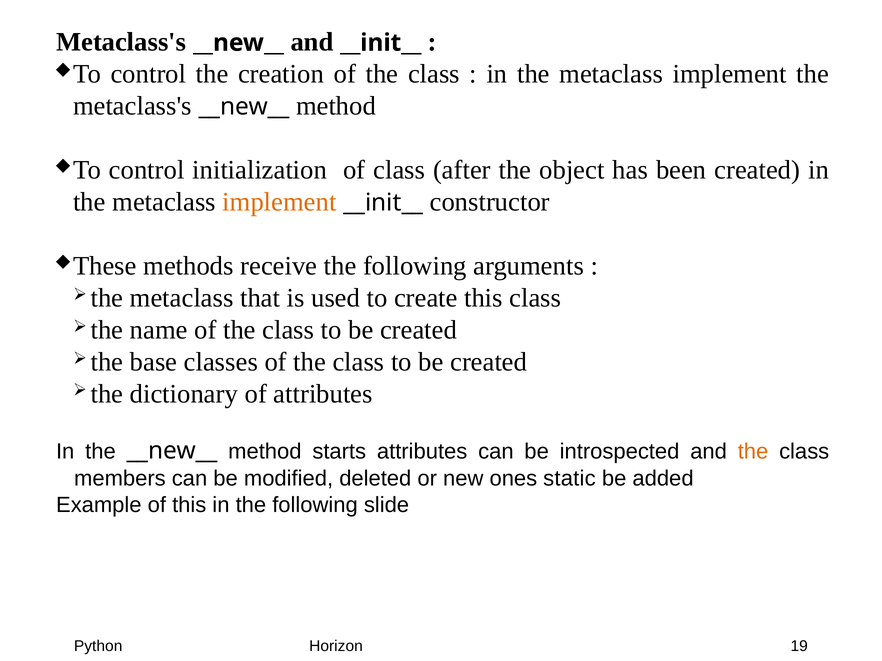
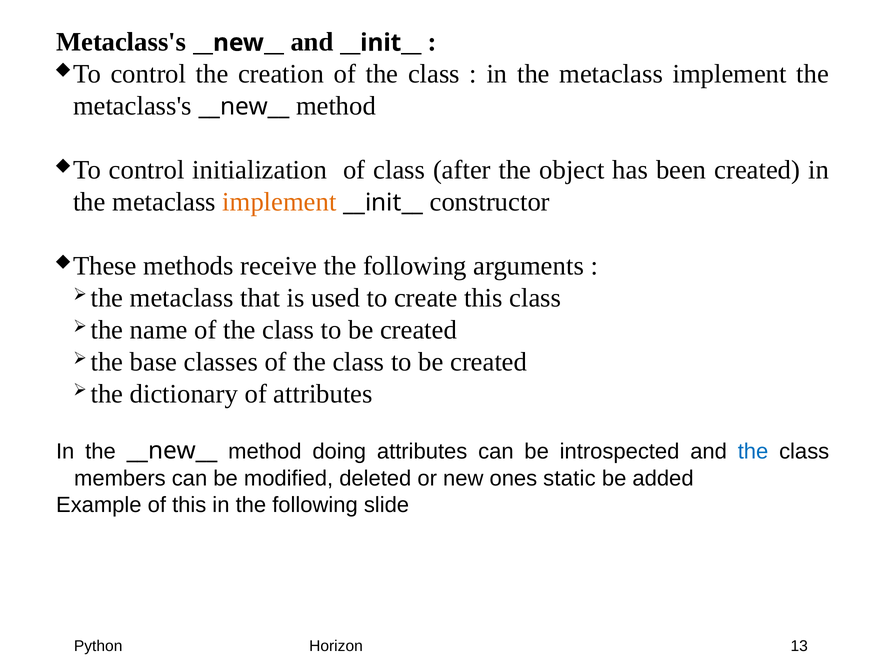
starts: starts -> doing (339, 452)
the colour: orange -> blue (753, 452)
19: 19 -> 13 (799, 646)
